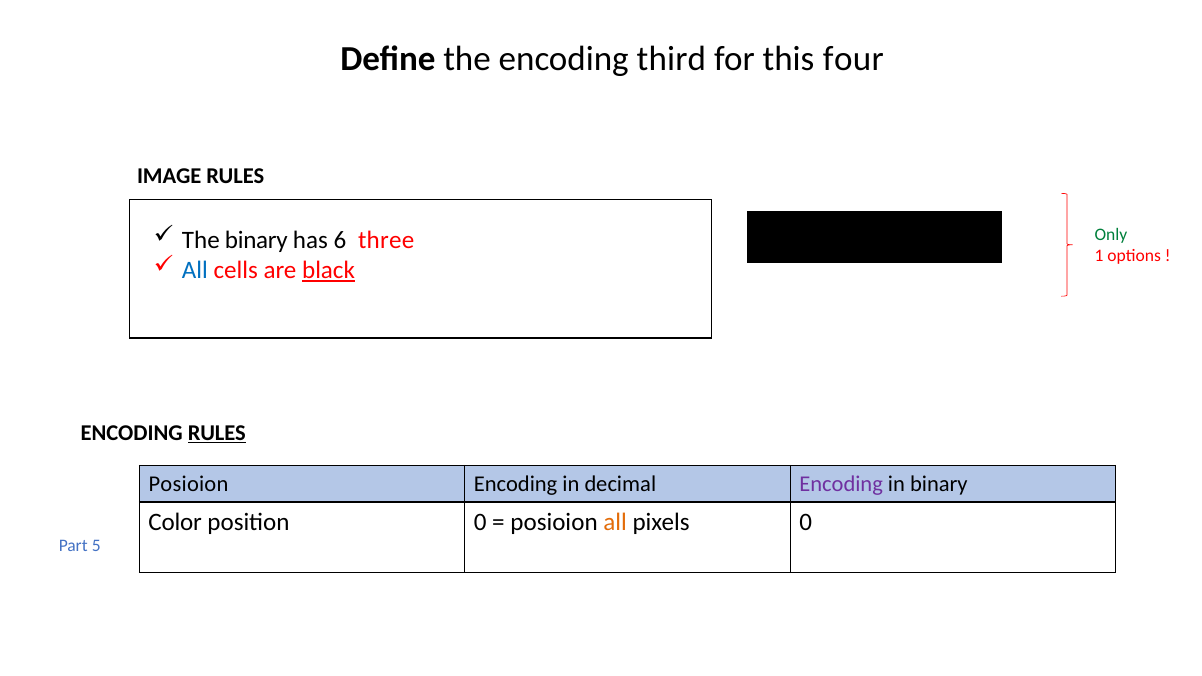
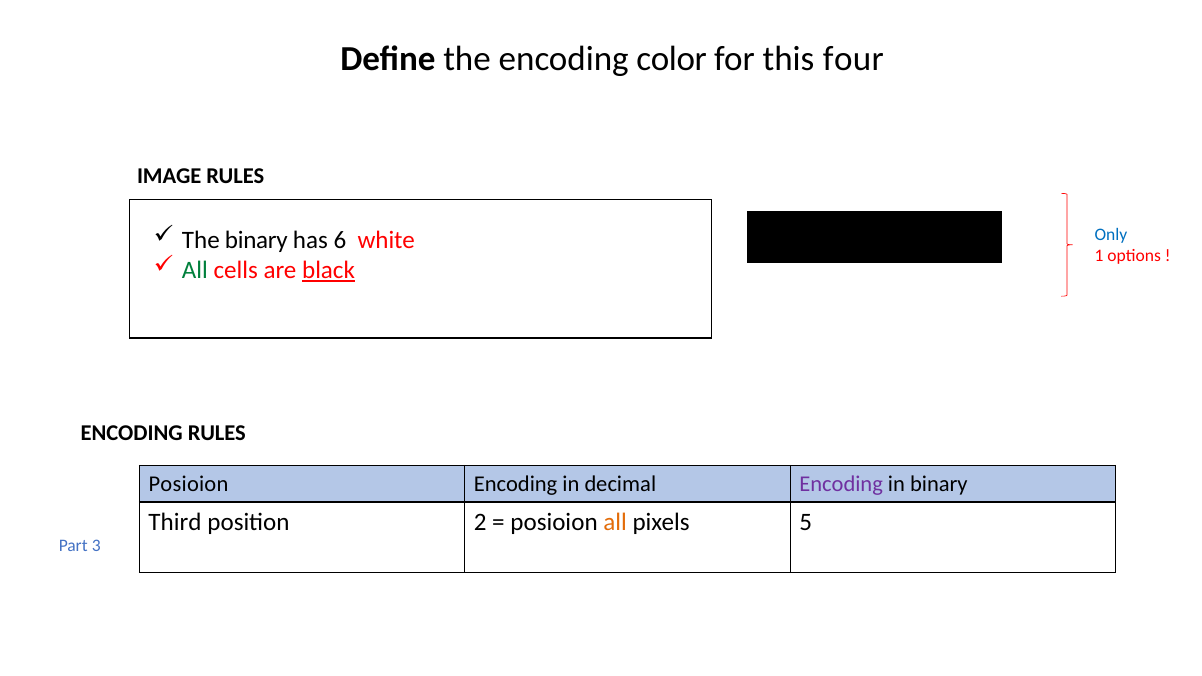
third: third -> color (672, 59)
three: three -> white (386, 240)
Only colour: green -> blue (1111, 235)
All colour: blue -> green (195, 270)
RULES underline: present -> none (217, 433)
Color: Color -> Third (175, 522)
position 0: 0 -> 2 (480, 522)
pixels 0: 0 -> 5 (806, 522)
5: 5 -> 3 (96, 546)
